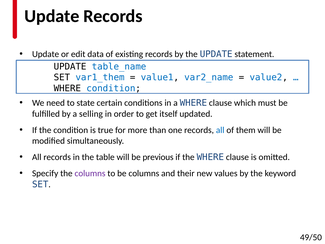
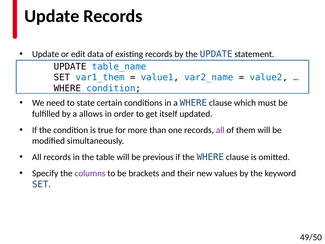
selling: selling -> allows (91, 114)
all colour: blue -> purple (220, 130)
be columns: columns -> brackets (144, 173)
